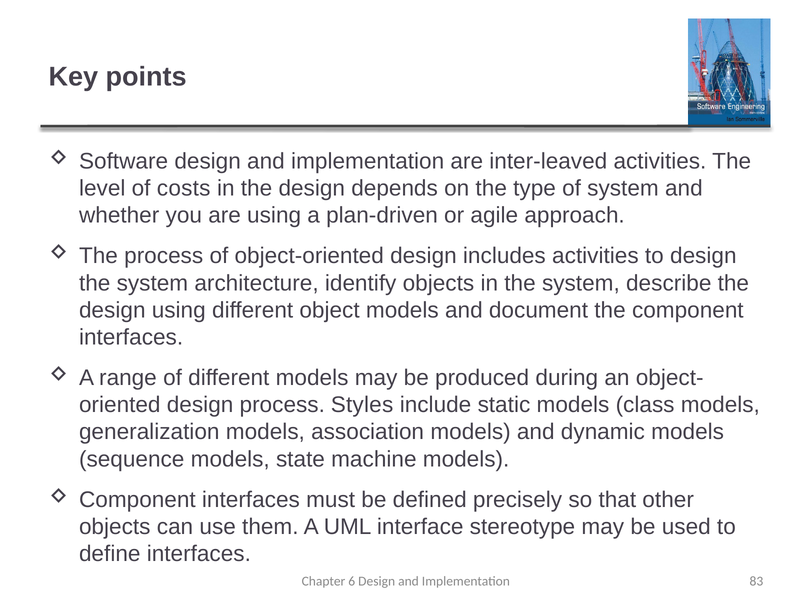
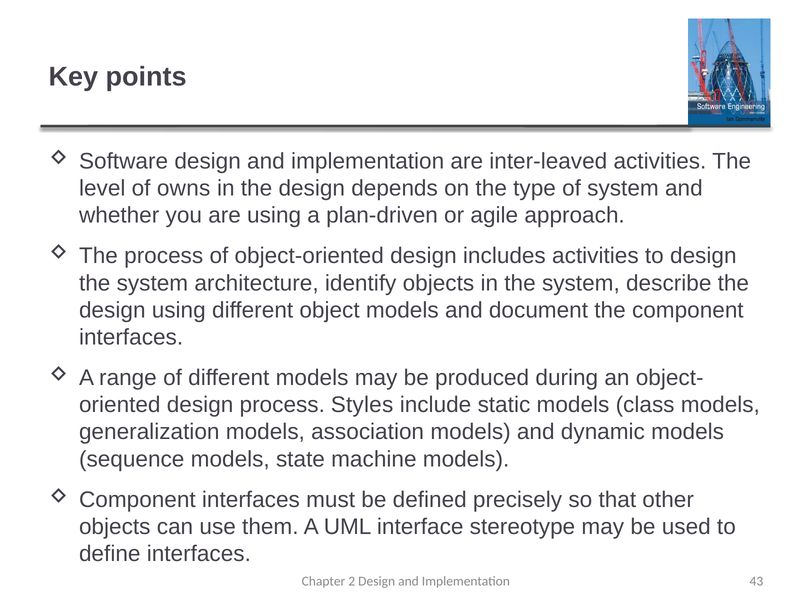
costs: costs -> owns (184, 188)
6: 6 -> 2 (352, 581)
83: 83 -> 43 (756, 581)
